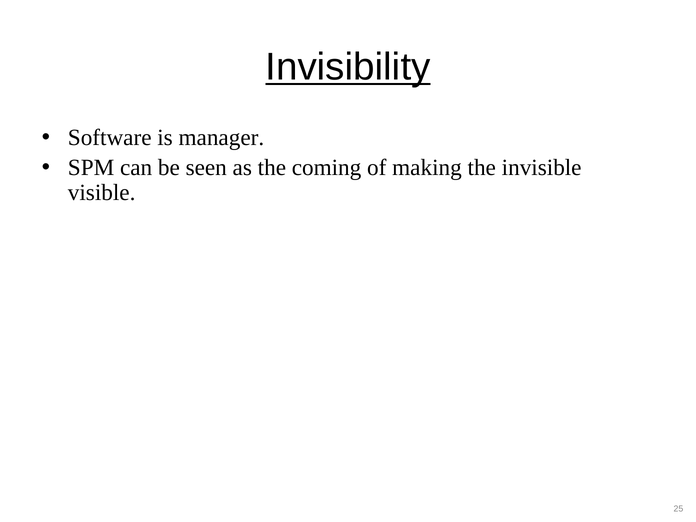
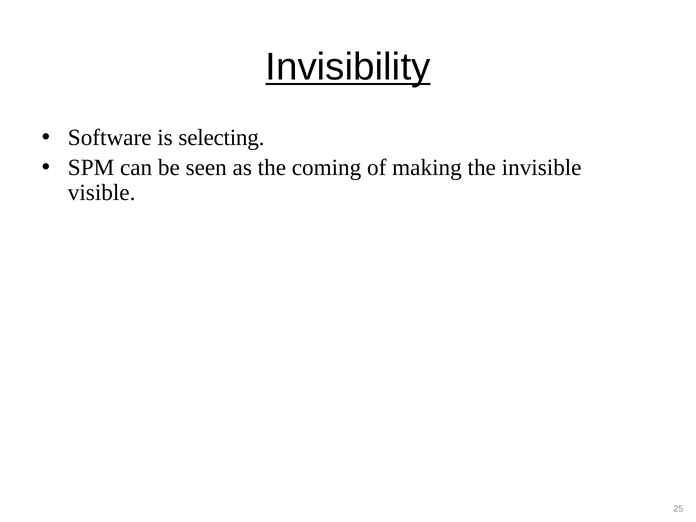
manager: manager -> selecting (222, 138)
